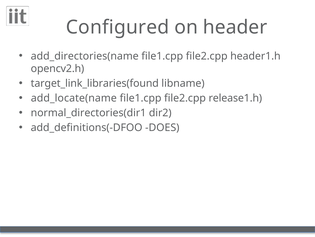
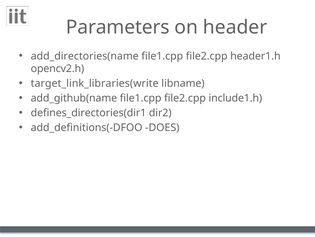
Configured: Configured -> Parameters (118, 27)
target_link_libraries(found: target_link_libraries(found -> target_link_libraries(write (95, 83)
add_locate(name: add_locate(name -> add_github(name (74, 98)
release1.h: release1.h -> include1.h (235, 98)
normal_directories(dir1: normal_directories(dir1 -> defines_directories(dir1 (88, 113)
